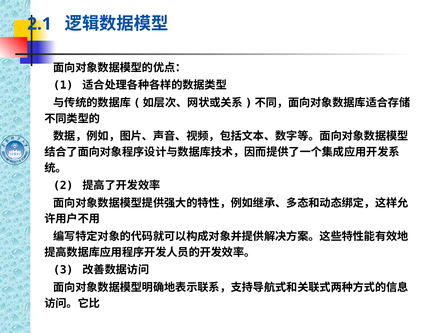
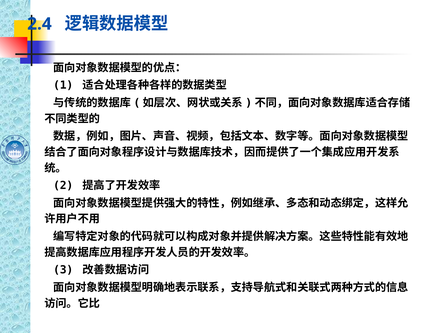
2.1: 2.1 -> 2.4 (39, 24)
